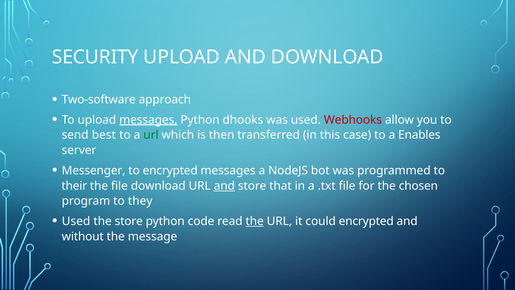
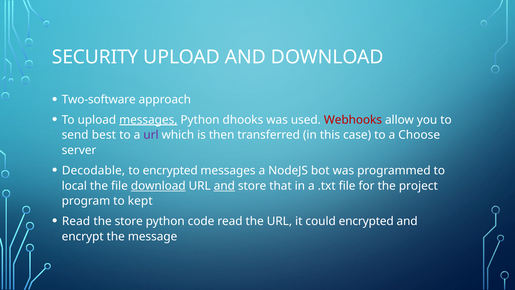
url colour: green -> purple (151, 135)
Enables: Enables -> Choose (419, 135)
Messenger: Messenger -> Decodable (93, 170)
their: their -> local (74, 186)
download underline: none -> present (158, 186)
chosen: chosen -> project (418, 186)
they: they -> kept (140, 201)
Used: Used -> Read (76, 221)
the underline: present -> none (255, 221)
without: without -> encrypt (83, 236)
